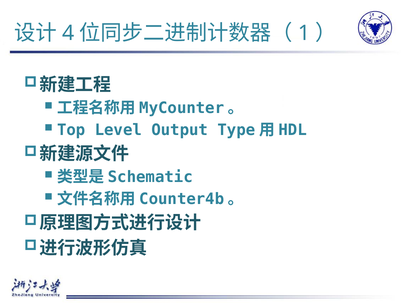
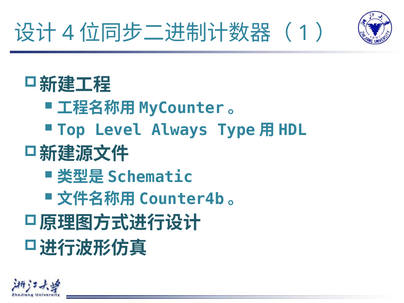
Output: Output -> Always (180, 130)
